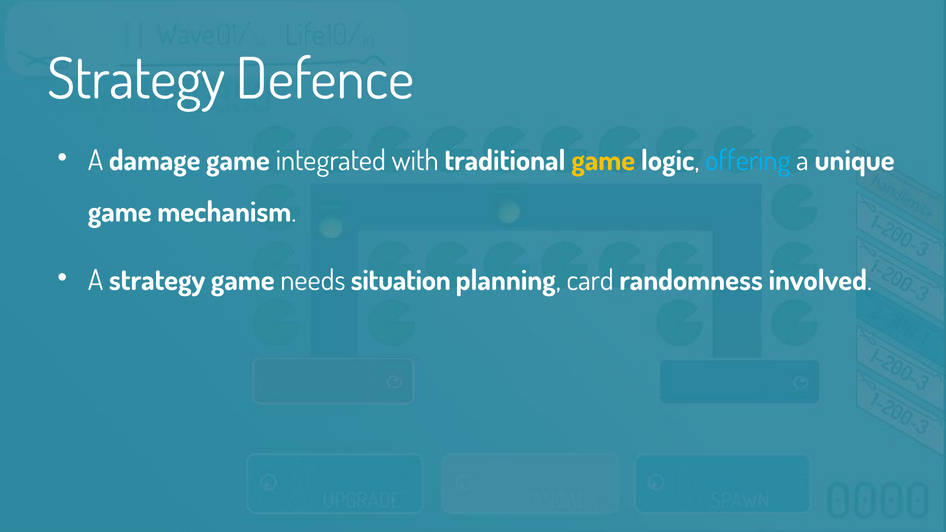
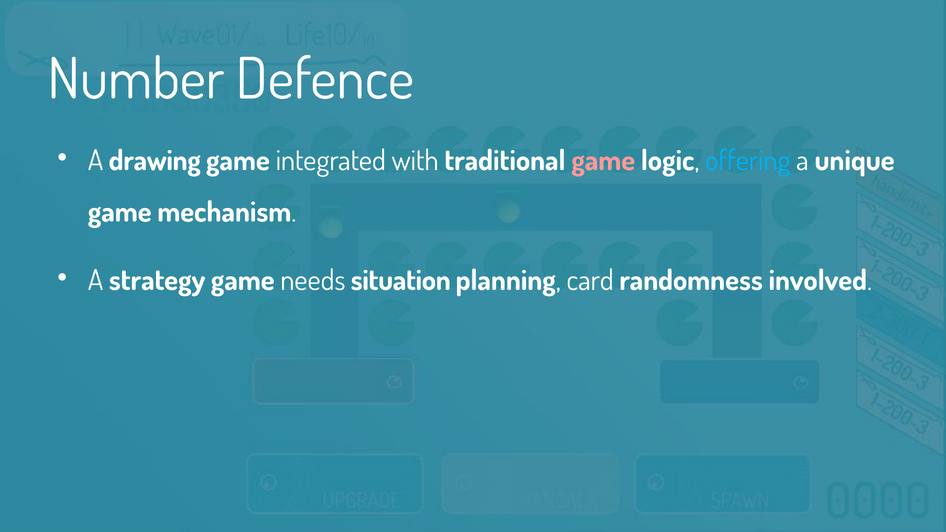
Strategy: Strategy -> Number (136, 80)
damage: damage -> drawing (155, 161)
game colour: yellow -> pink (603, 161)
